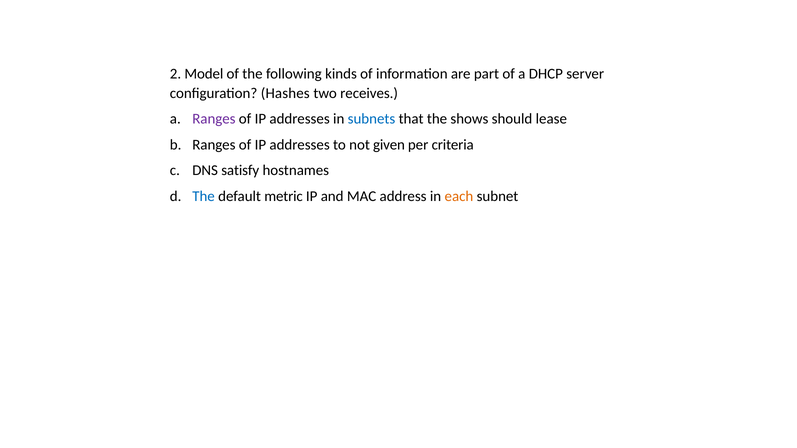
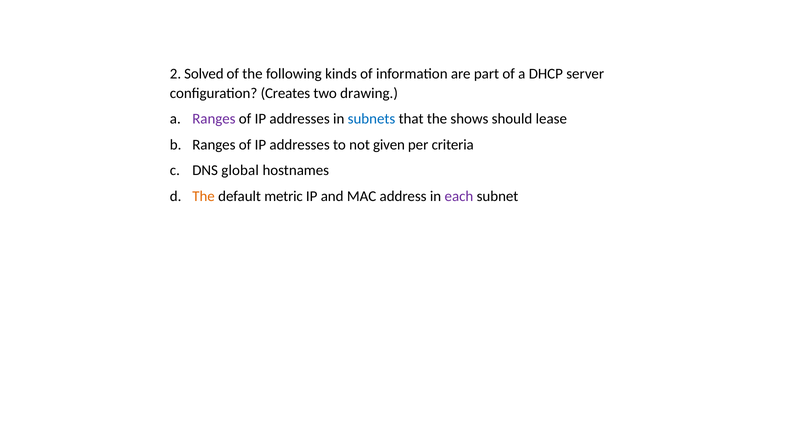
Model: Model -> Solved (204, 74)
Hashes: Hashes -> Creates (285, 93)
receives: receives -> drawing (369, 93)
satisfy: satisfy -> global (240, 171)
The colour: blue -> orange (204, 196)
each colour: orange -> purple (459, 196)
